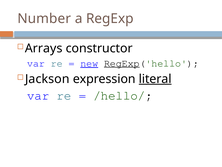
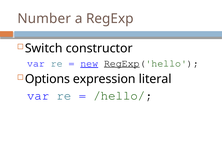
Arrays: Arrays -> Switch (44, 48)
Jackson: Jackson -> Options (47, 79)
literal underline: present -> none (155, 79)
